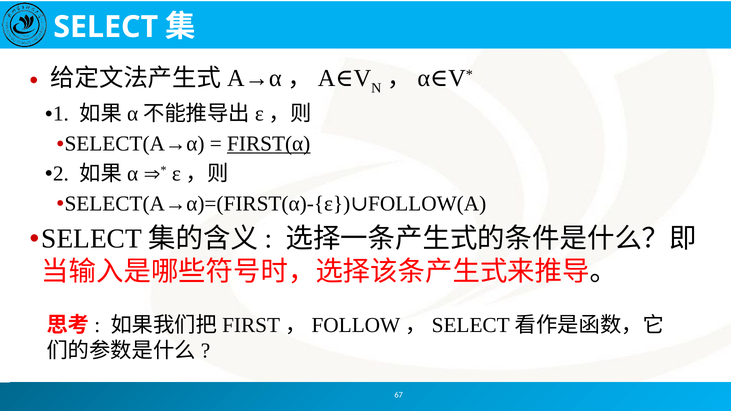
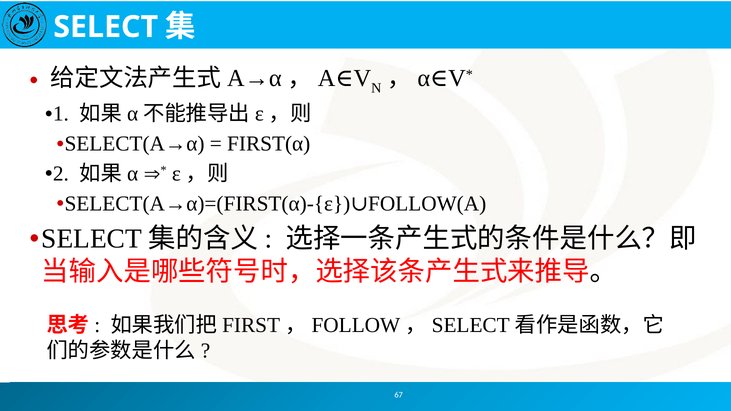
FIRST(α underline: present -> none (269, 144)
